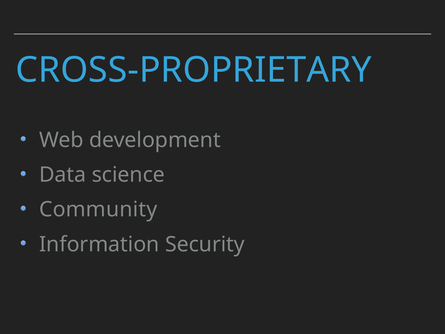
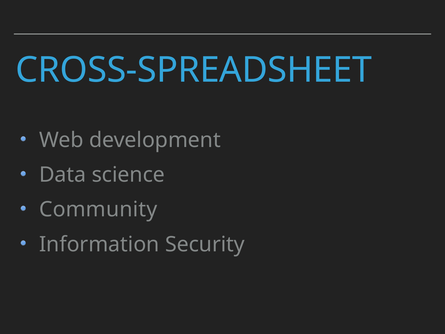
CROSS-PROPRIETARY: CROSS-PROPRIETARY -> CROSS-SPREADSHEET (194, 70)
